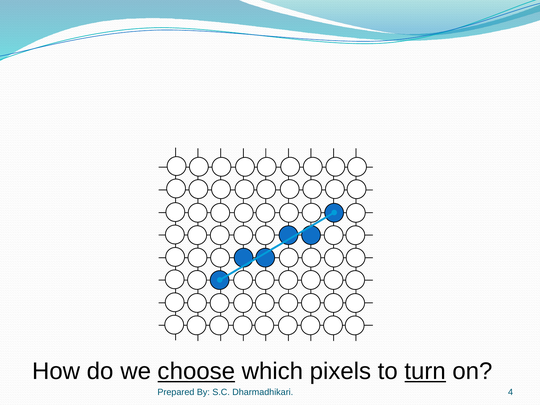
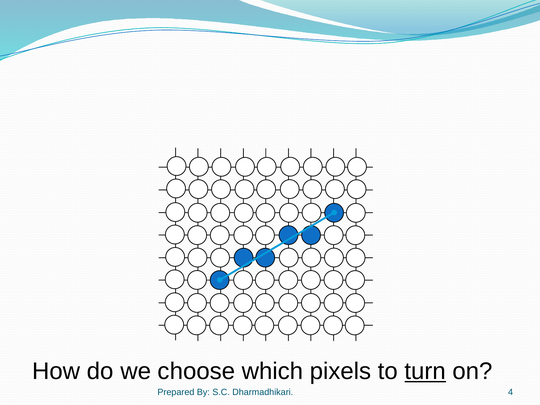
choose underline: present -> none (196, 371)
